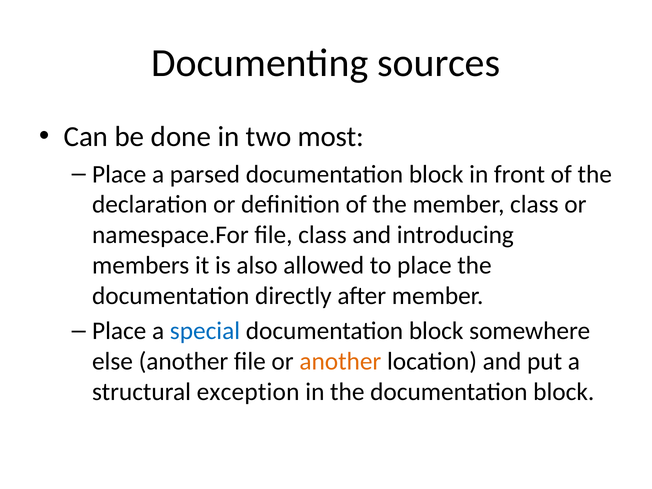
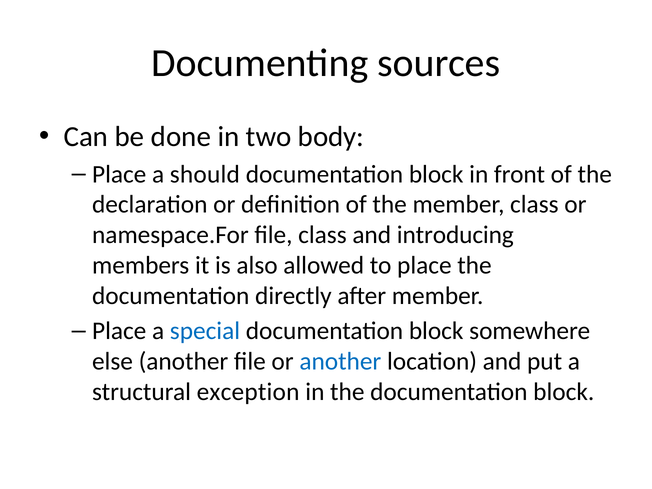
most: most -> body (331, 137)
parsed: parsed -> should (205, 174)
another colour: orange -> blue (340, 361)
